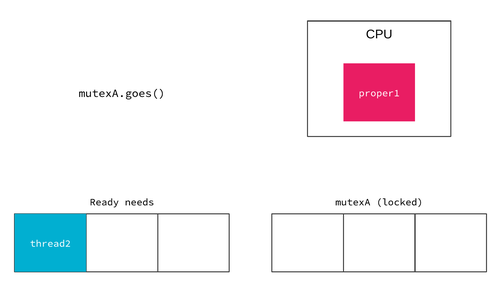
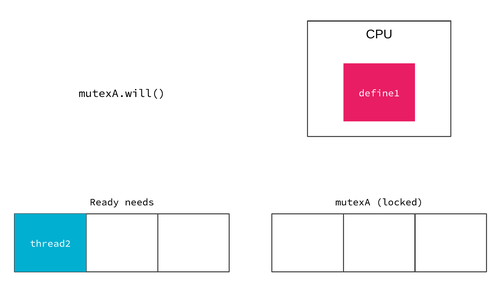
mutexA.goes(: mutexA.goes( -> mutexA.will( (122, 93)
proper1: proper1 -> define1 (379, 93)
